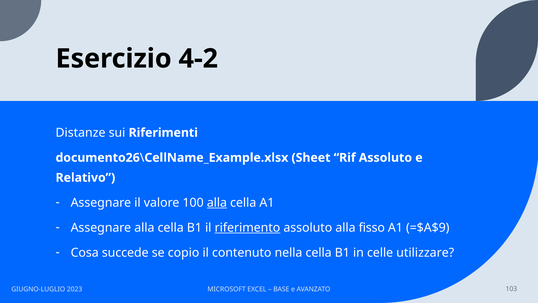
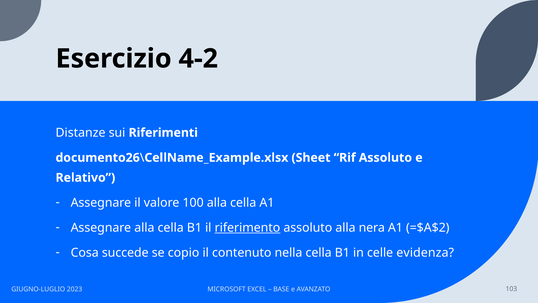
alla underline: present -> none (217, 202)
fisso: fisso -> nera (372, 227)
=$A$9: =$A$9 -> =$A$2 (428, 227)
utilizzare: utilizzare -> evidenza (425, 252)
